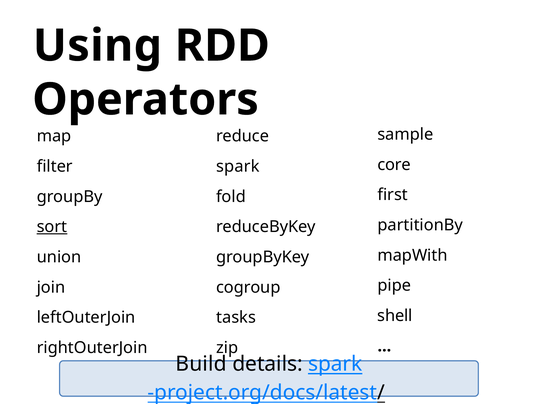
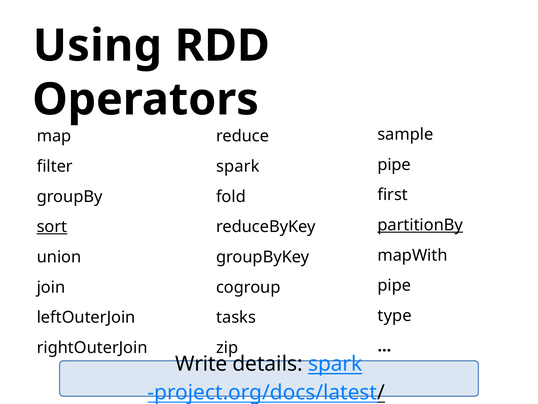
core: core -> pipe (394, 164)
partitionBy underline: none -> present (420, 225)
shell: shell -> type (395, 315)
Build: Build -> Write (201, 364)
